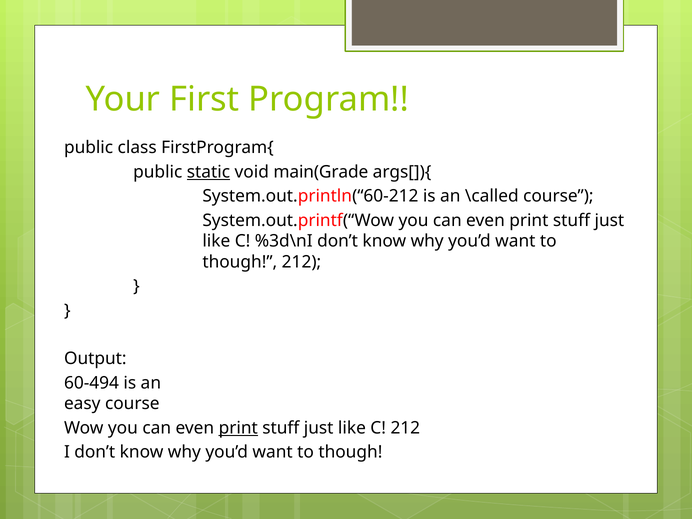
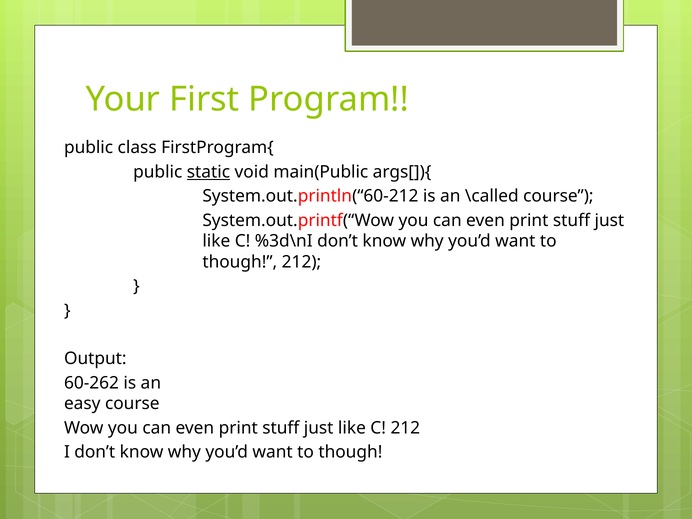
main(Grade: main(Grade -> main(Public (321, 172)
60-494: 60-494 -> 60-262 (91, 383)
print underline: present -> none (238, 428)
